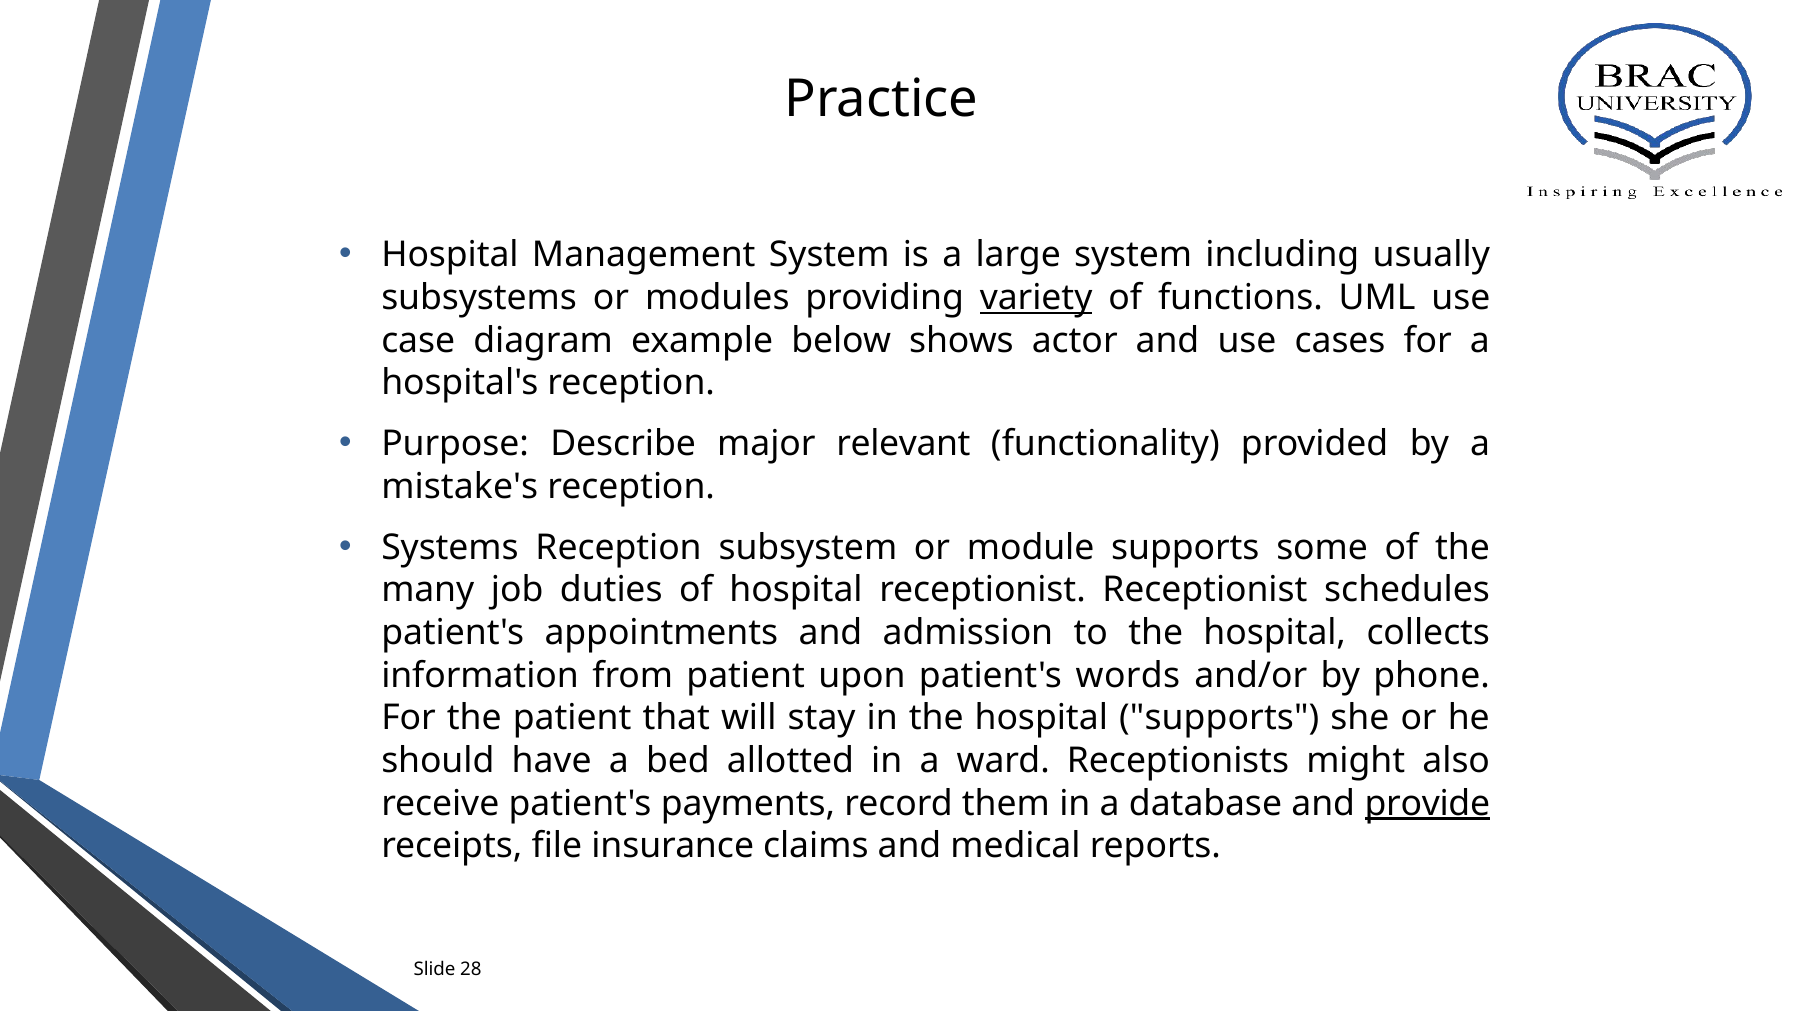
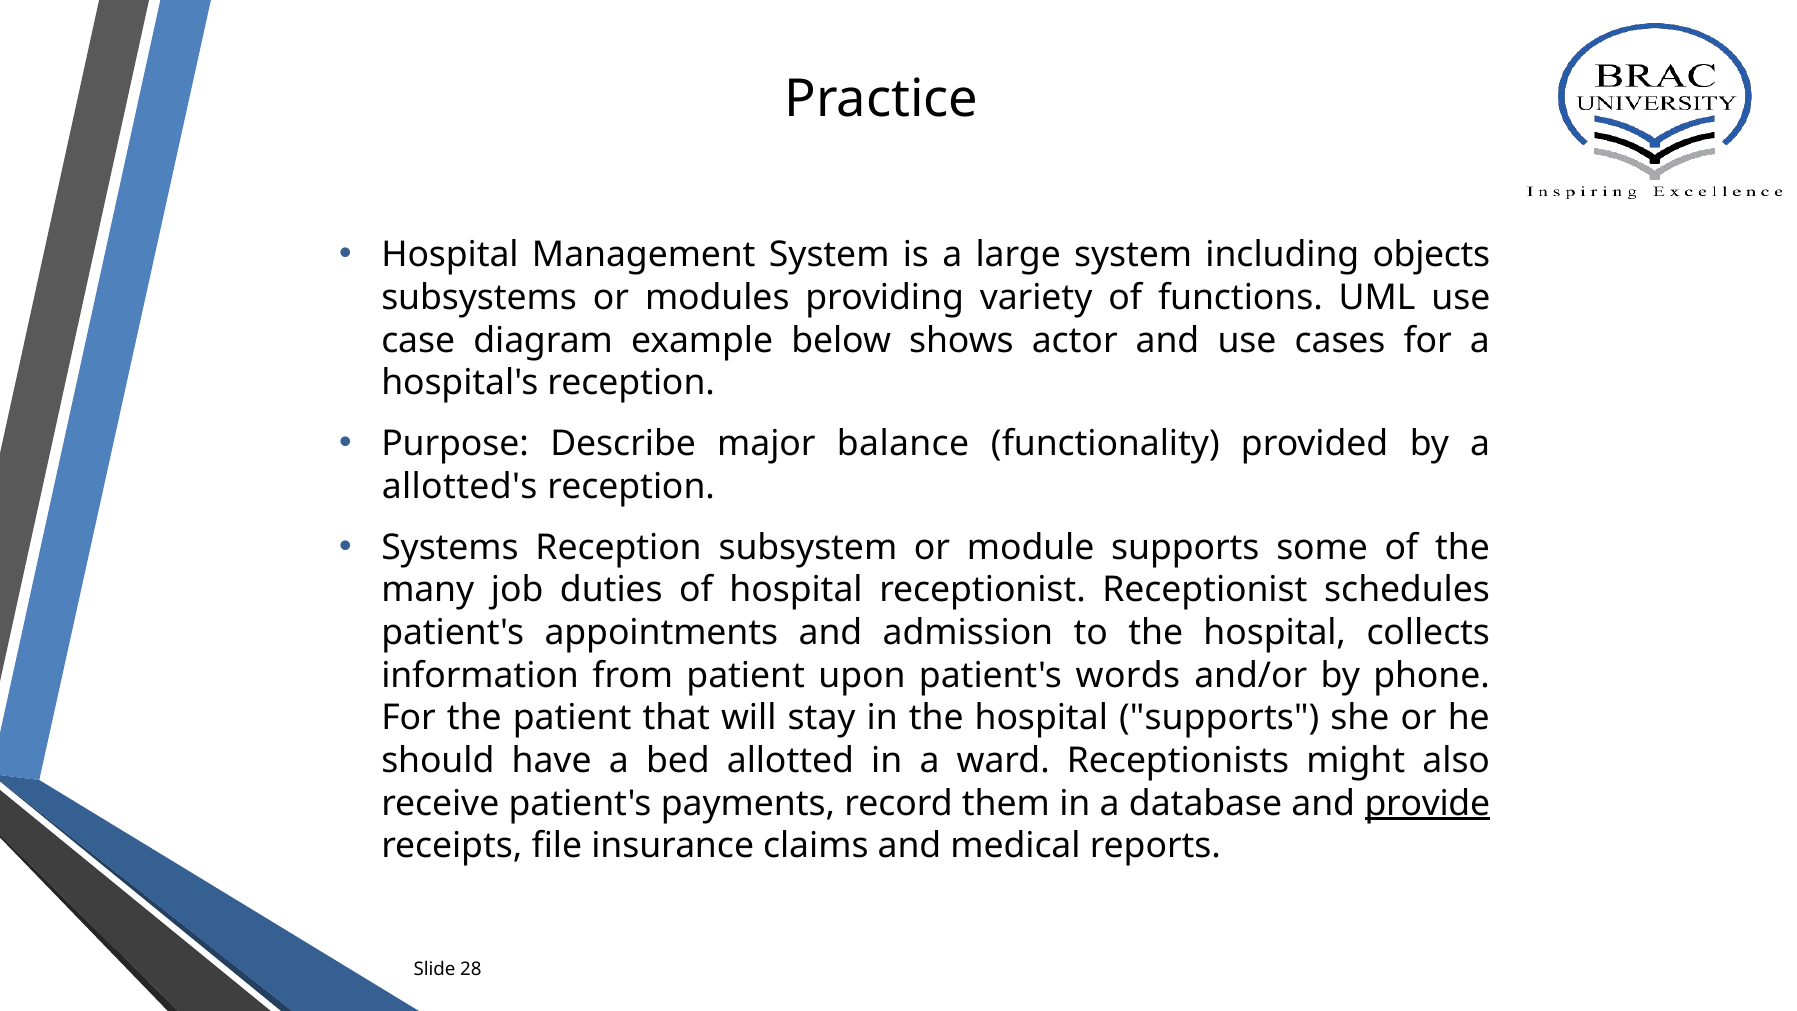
usually: usually -> objects (1431, 255)
variety underline: present -> none (1036, 298)
relevant: relevant -> balance (903, 444)
mistake's: mistake's -> allotted's (460, 487)
